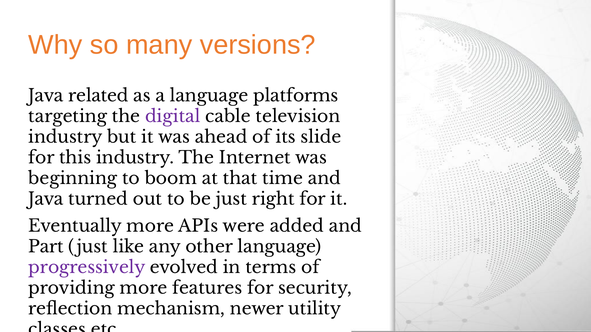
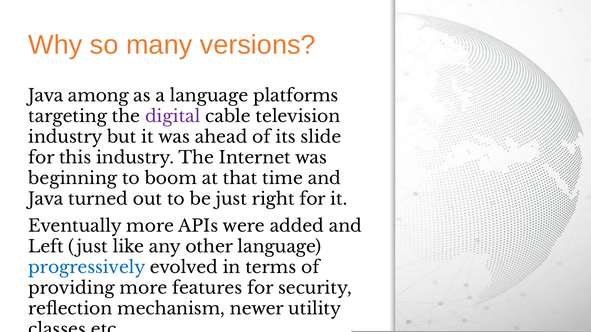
related: related -> among (98, 96)
Part: Part -> Left (46, 247)
progressively colour: purple -> blue (87, 268)
